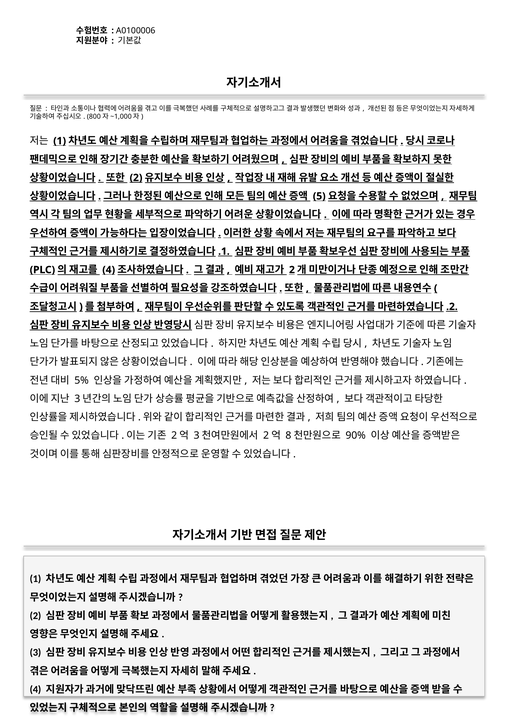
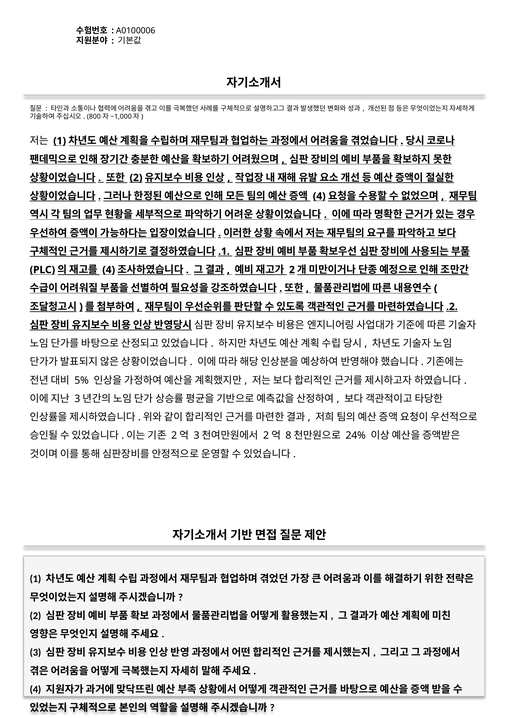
5: 5 -> 4 (319, 196)
90%: 90% -> 24% (356, 436)
